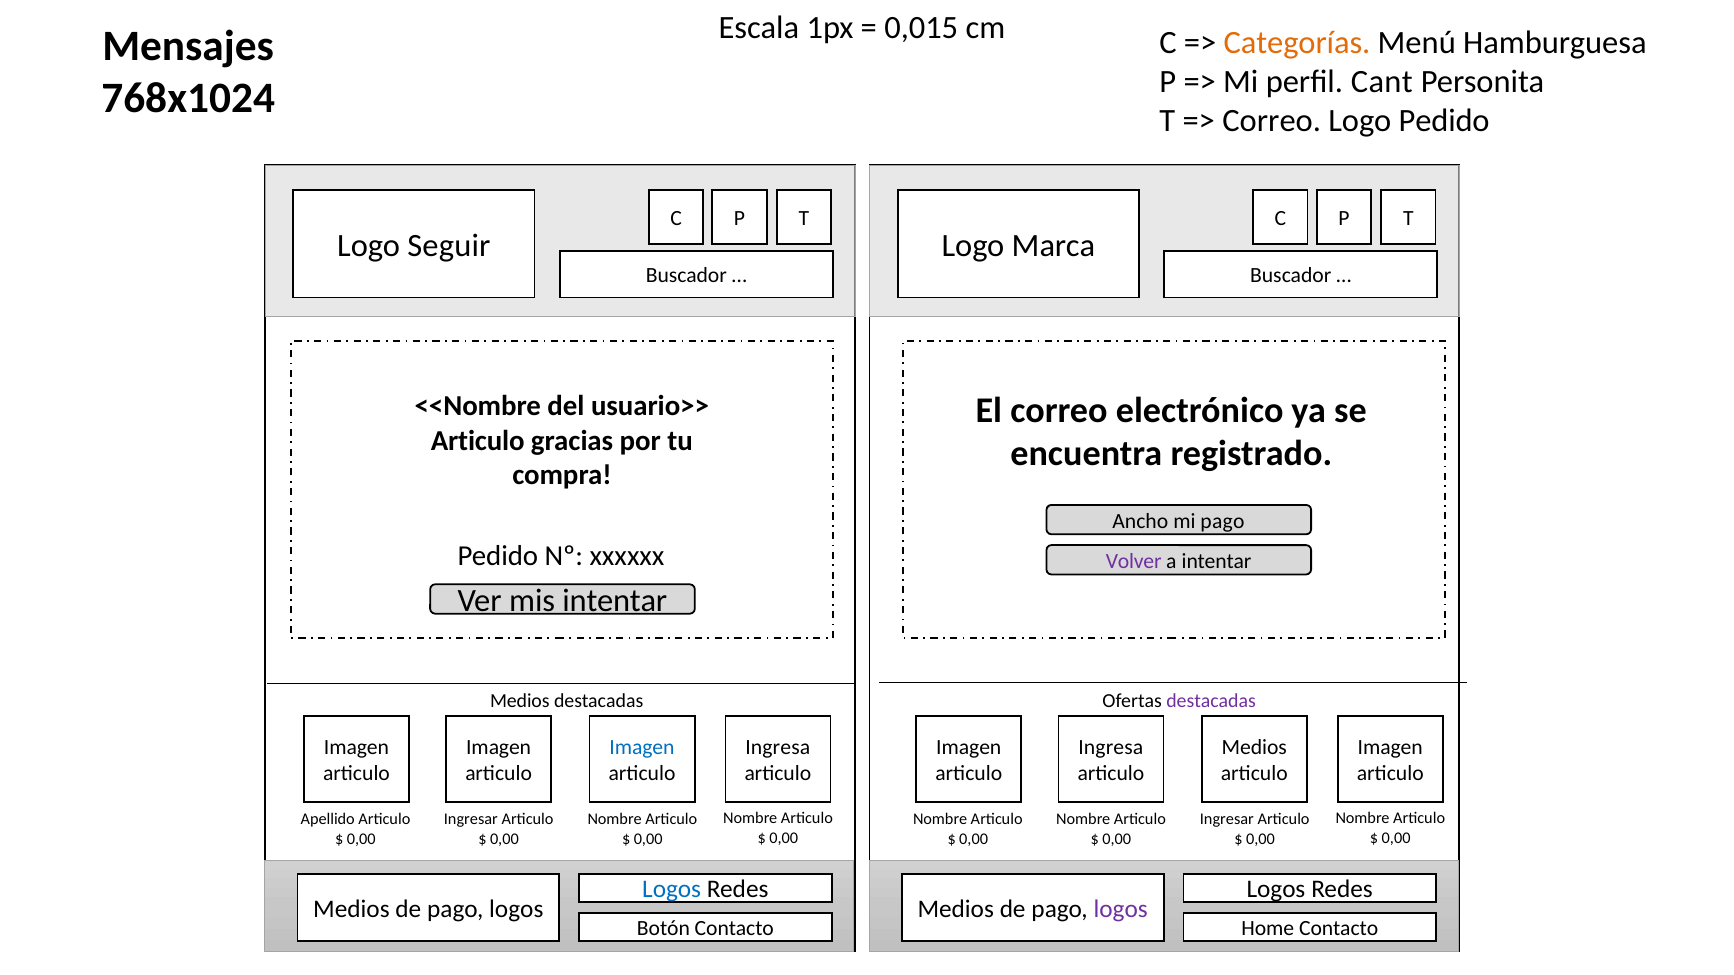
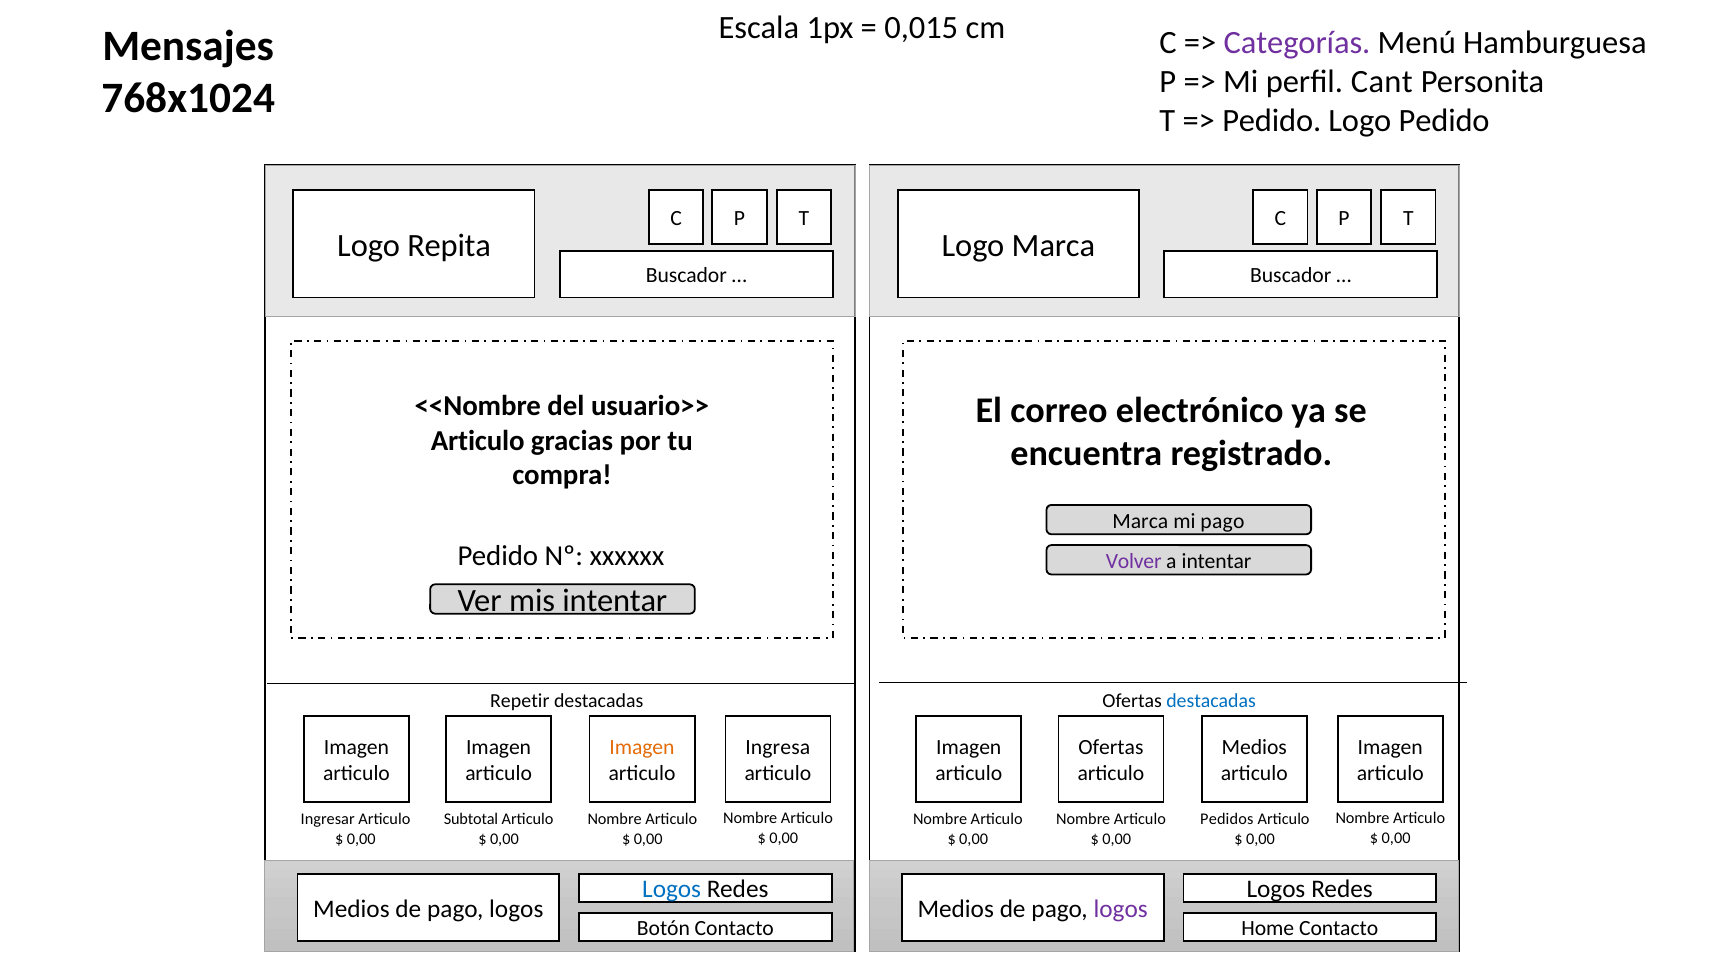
Categorías colour: orange -> purple (1297, 43)
Correo: Correo -> Pedido (1272, 121)
Seguir: Seguir -> Repita (449, 246)
Ancho: Ancho -> Marca (1140, 521)
destacadas colour: purple -> blue (1211, 701)
Medios: Medios -> Repetir (520, 701)
Ingresa: Ingresa -> Ofertas (1111, 748)
Imagen colour: blue -> orange (642, 748)
Ingresar: Ingresar -> Pedidos (1227, 820)
Apellido: Apellido -> Ingresar (328, 820)
Ingresar: Ingresar -> Subtotal (471, 820)
